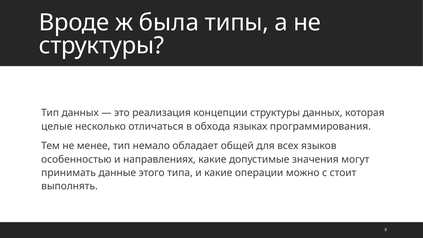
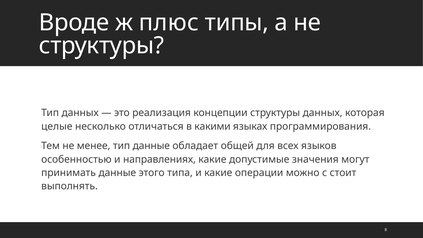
была: была -> плюс (169, 23)
обхода: обхода -> какими (212, 126)
тип немало: немало -> данные (151, 146)
